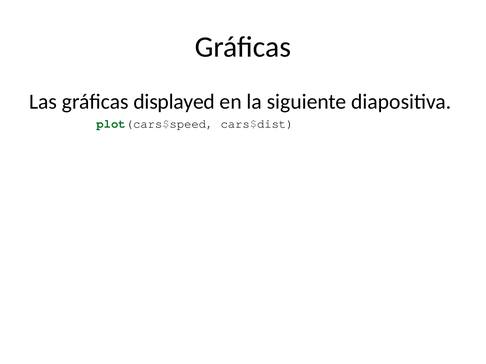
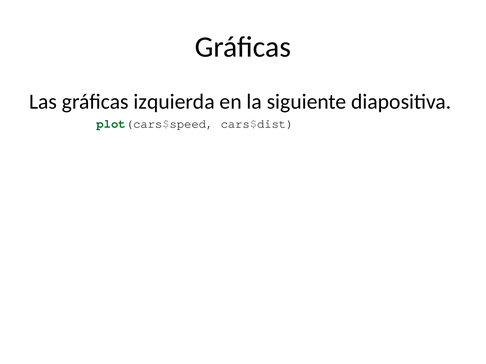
displayed: displayed -> izquierda (174, 102)
